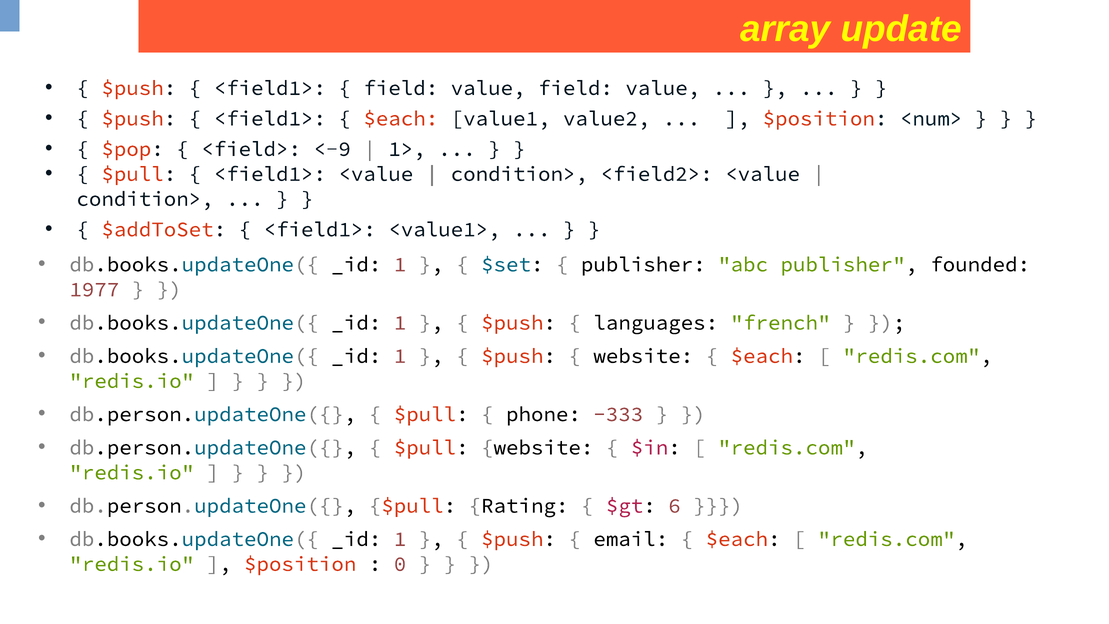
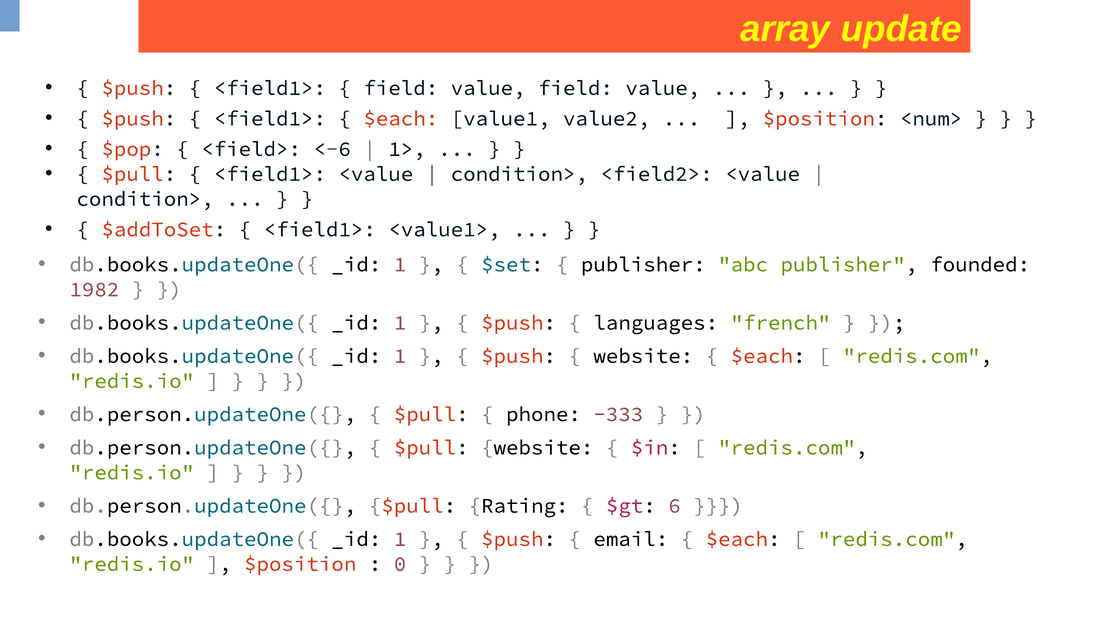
<-9: <-9 -> <-6 (332, 149)
1977: 1977 -> 1982 (94, 289)
